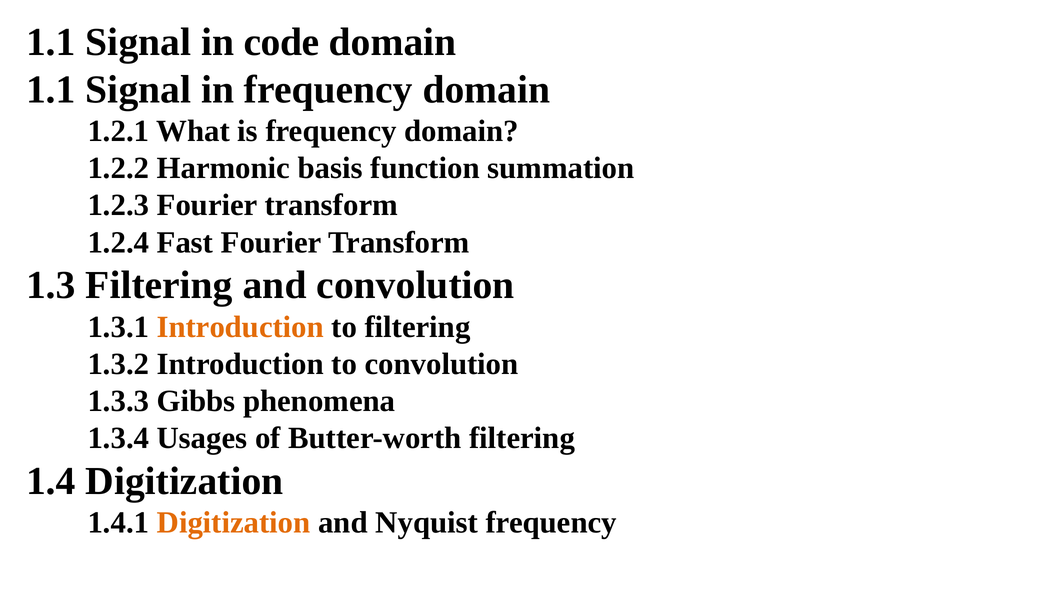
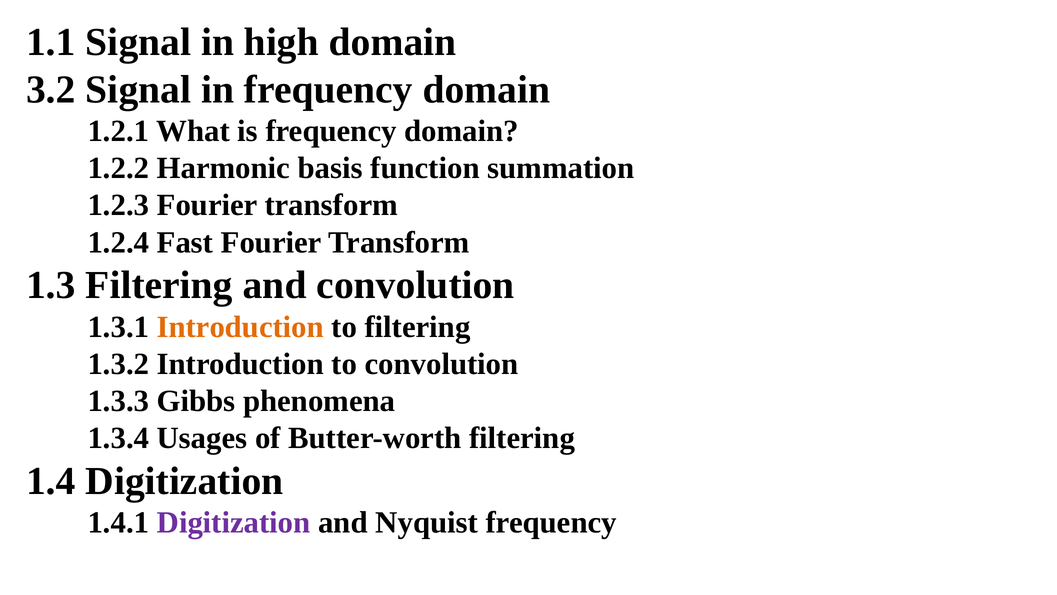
code: code -> high (281, 42)
1.1: 1.1 -> 3.2 (51, 89)
Digitization colour: orange -> purple (234, 522)
